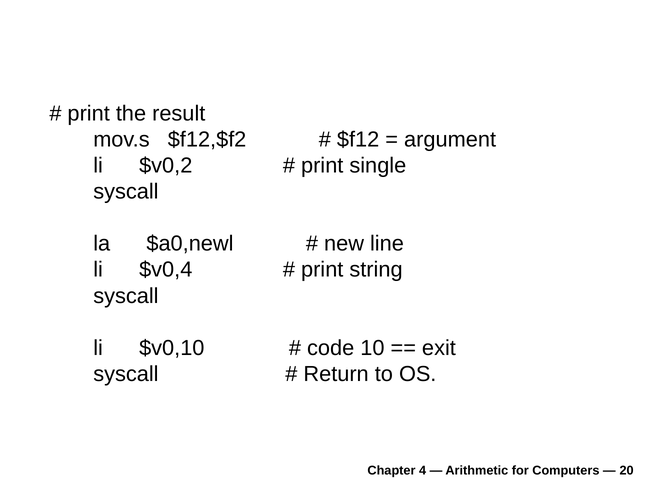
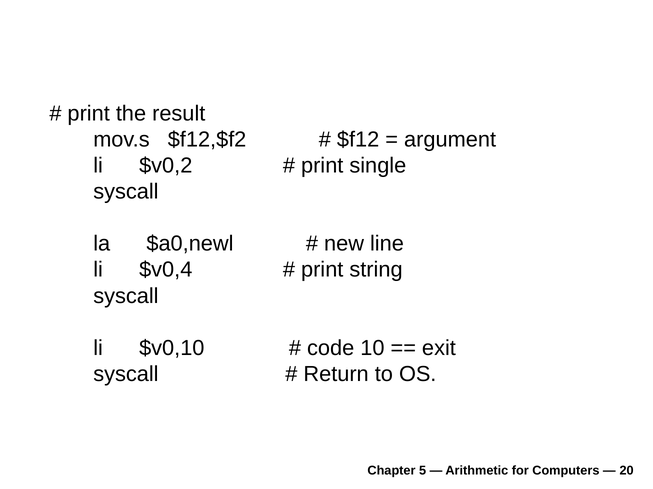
4: 4 -> 5 (423, 471)
